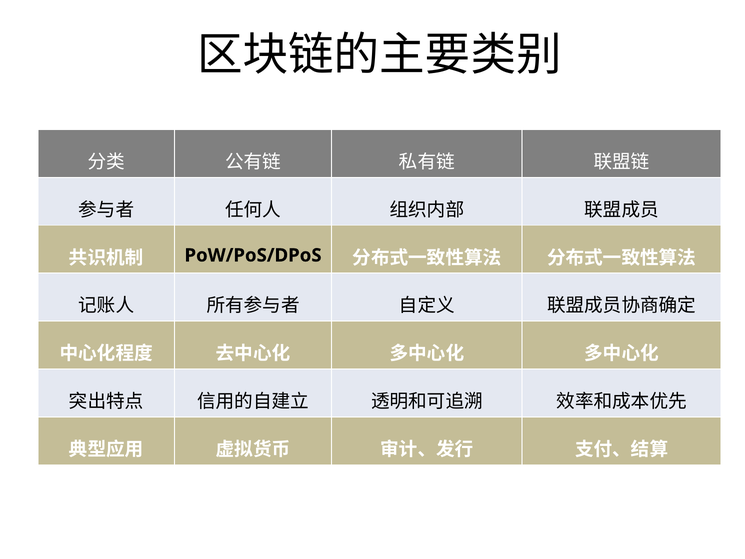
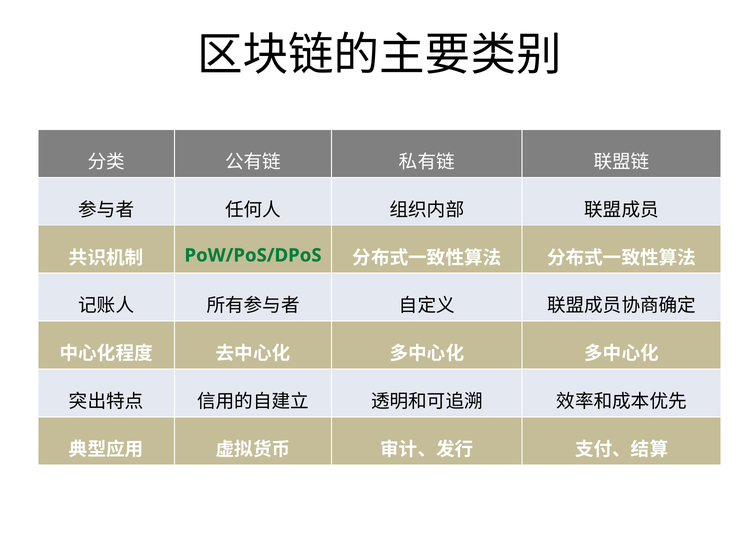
PoW/PoS/DPoS colour: black -> green (253, 255)
